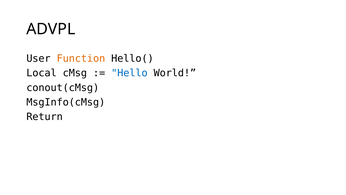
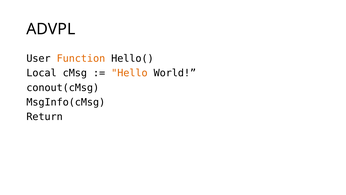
Hello colour: blue -> orange (129, 73)
